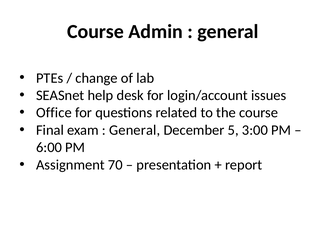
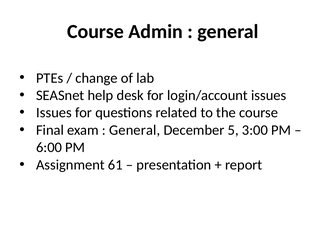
Office: Office -> Issues (54, 113)
70: 70 -> 61 (115, 165)
